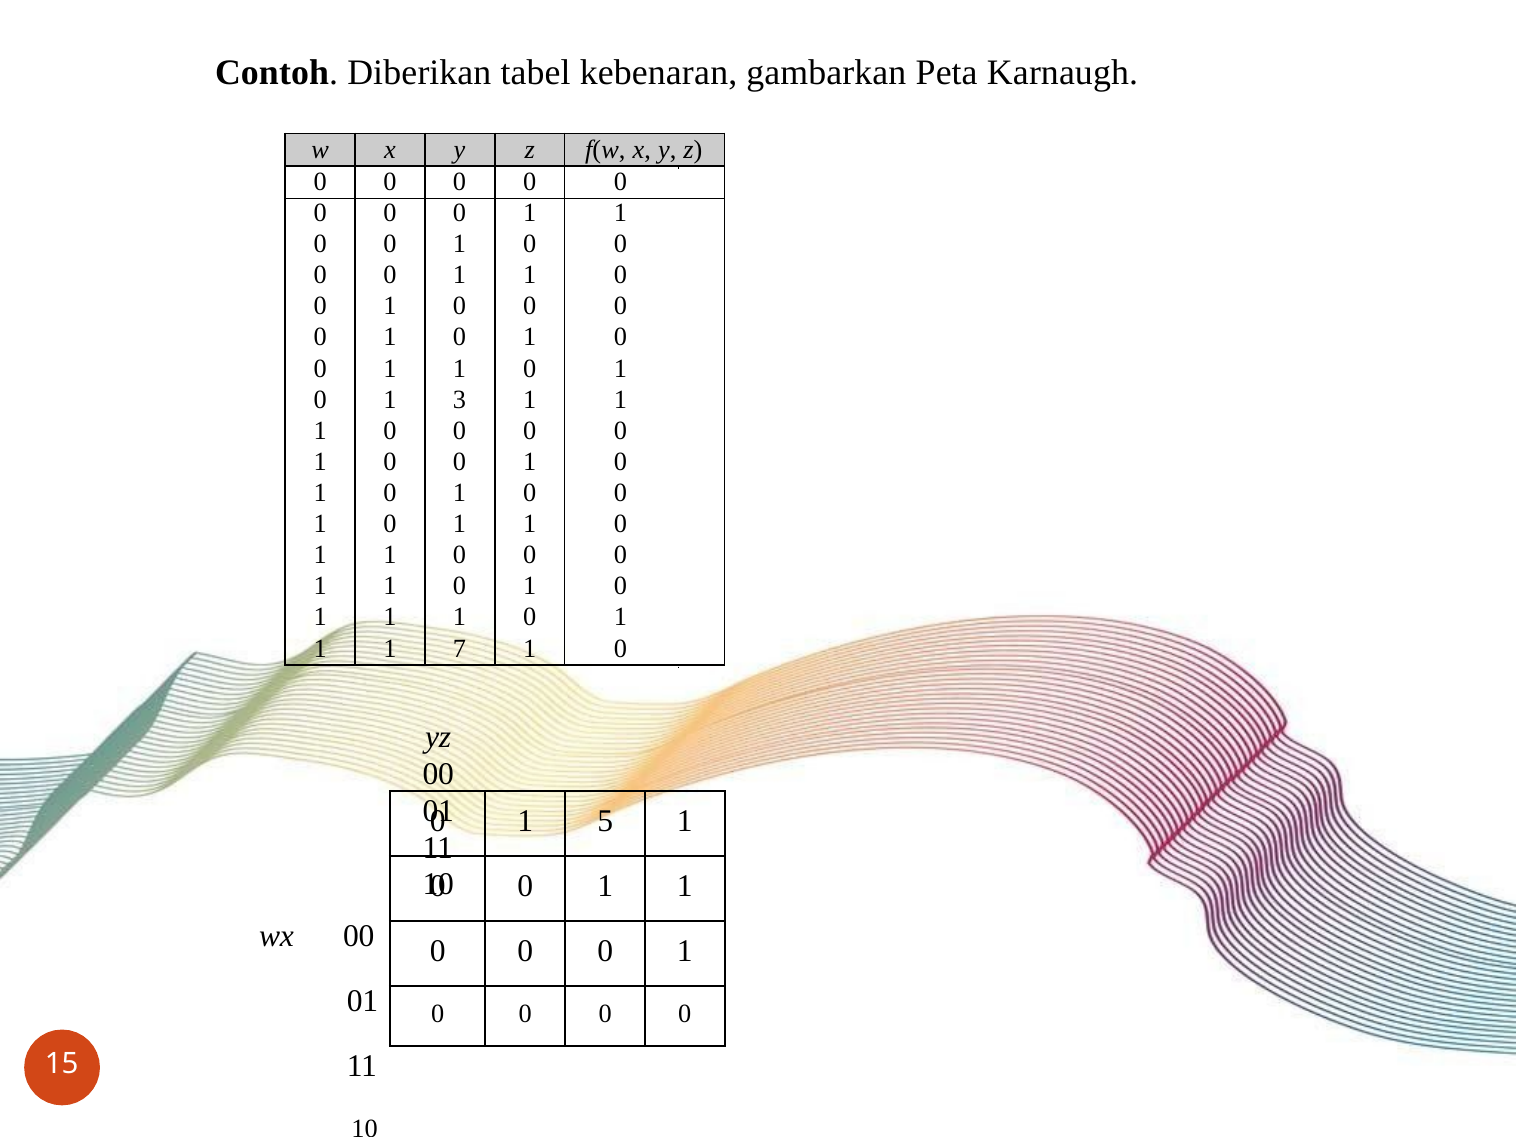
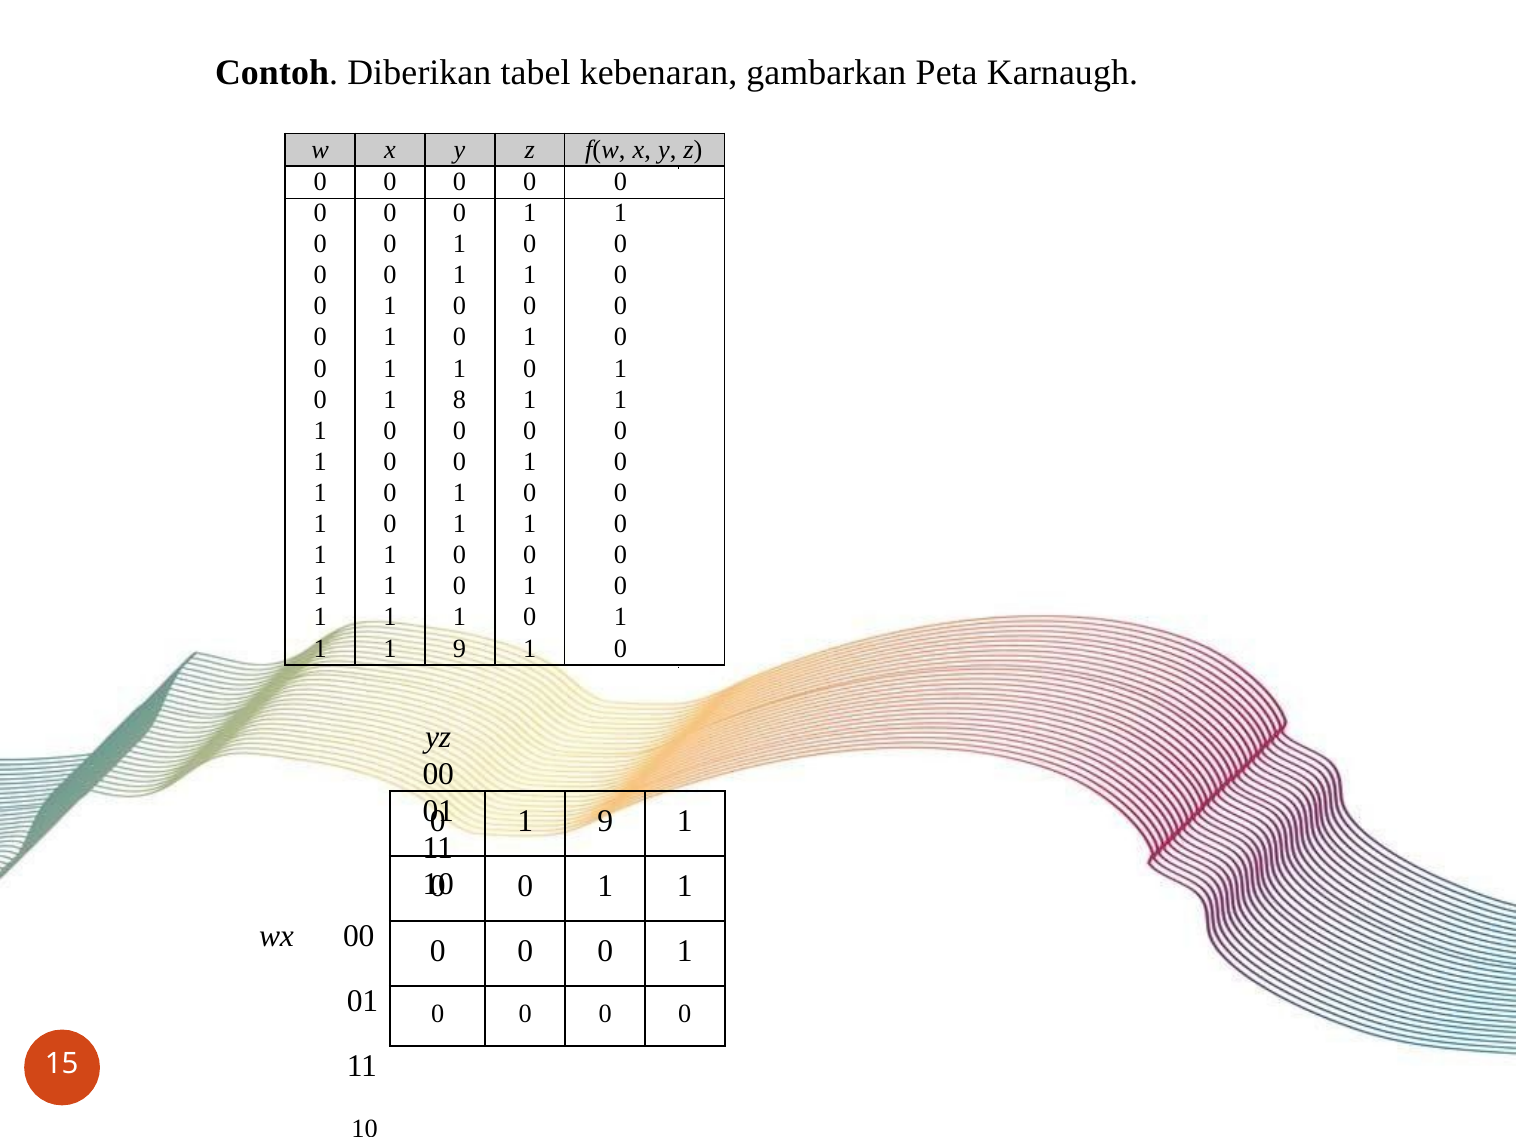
3: 3 -> 8 (460, 399)
1 1 7: 7 -> 9 (460, 649)
5: 5 -> 9 (605, 821)
